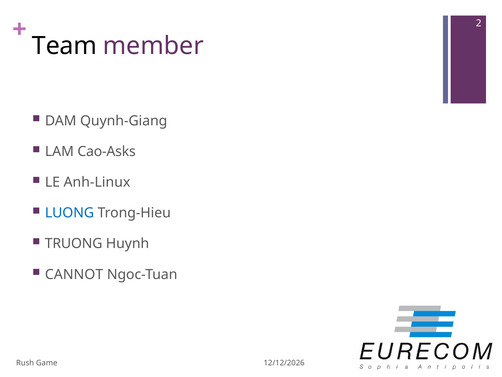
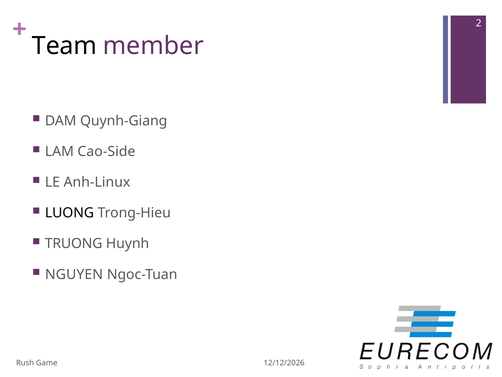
Cao-Asks: Cao-Asks -> Cao-Side (106, 151)
LUONG colour: blue -> black (69, 213)
CANNOT: CANNOT -> NGUYEN (74, 274)
